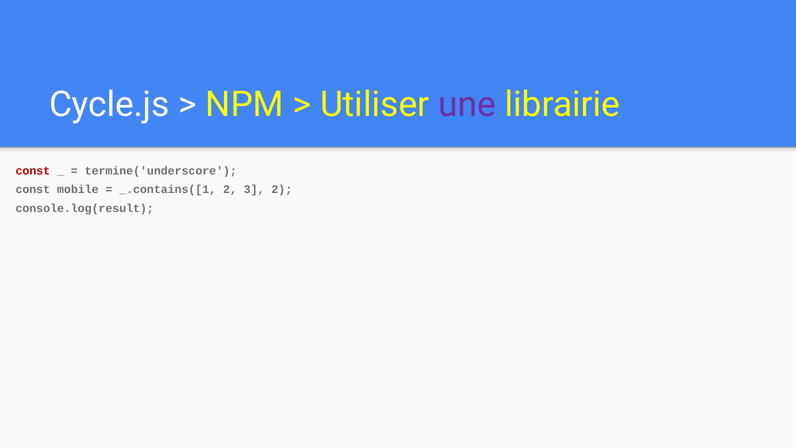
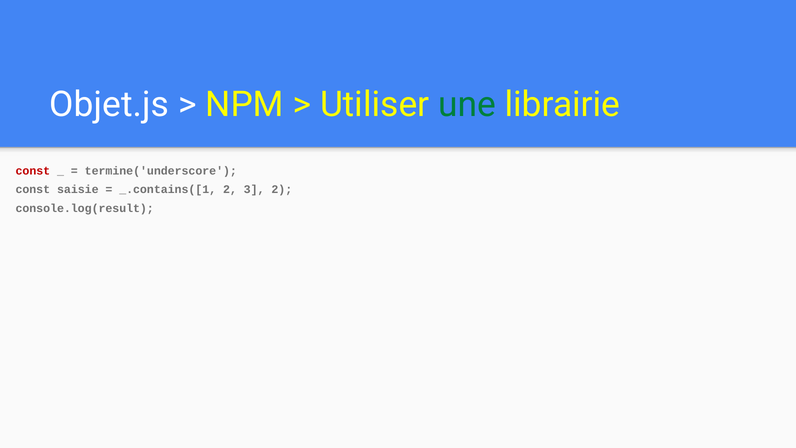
Cycle.js: Cycle.js -> Objet.js (109, 104)
une colour: purple -> green (467, 104)
mobile: mobile -> saisie (78, 189)
